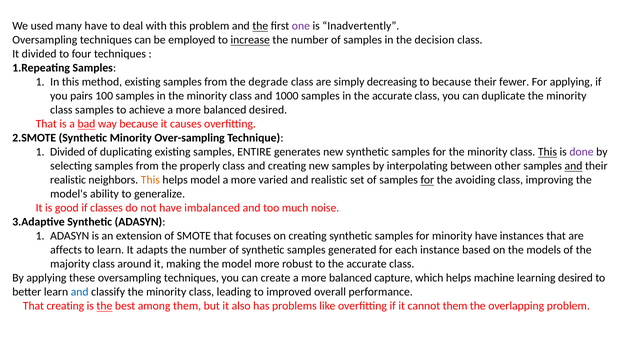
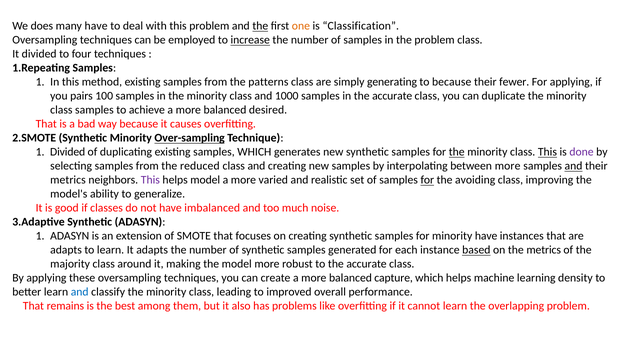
used: used -> does (42, 26)
one colour: purple -> orange (301, 26)
Inadvertently: Inadvertently -> Classification (361, 26)
the decision: decision -> problem (435, 40)
degrade: degrade -> patterns (268, 82)
decreasing: decreasing -> generating (392, 82)
bad underline: present -> none (86, 124)
Over-sampling underline: none -> present (190, 138)
samples ENTIRE: ENTIRE -> WHICH (254, 152)
the underline: none -> present (457, 152)
properly: properly -> reduced (200, 166)
between other: other -> more (508, 166)
realistic: realistic -> metrics (68, 180)
This colour: orange -> purple (150, 180)
affects: affects -> adapts (66, 250)
based underline: none -> present (476, 250)
the models: models -> metrics (544, 250)
learning desired: desired -> density (575, 278)
That creating: creating -> remains (65, 306)
the underline: present -> none (104, 306)
cannot them: them -> learn (455, 306)
